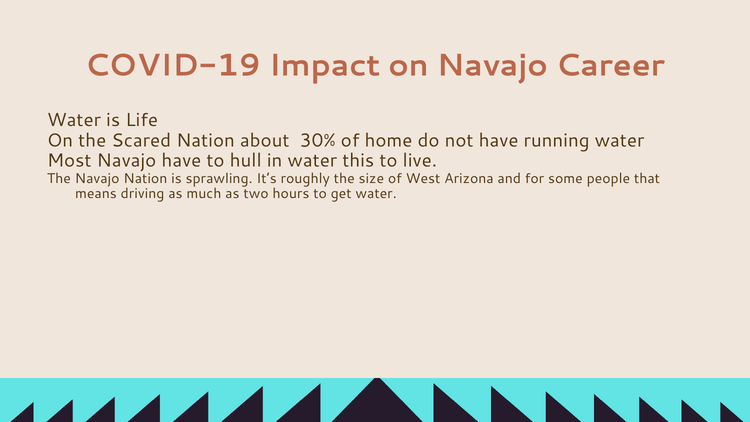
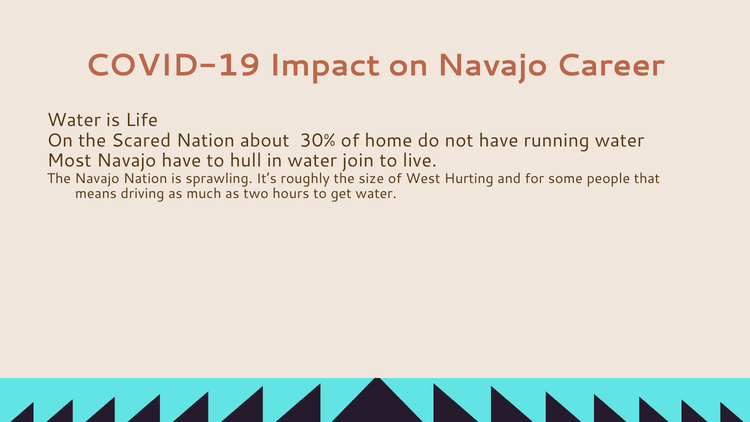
this: this -> join (358, 161)
Arizona: Arizona -> Hurting (469, 178)
